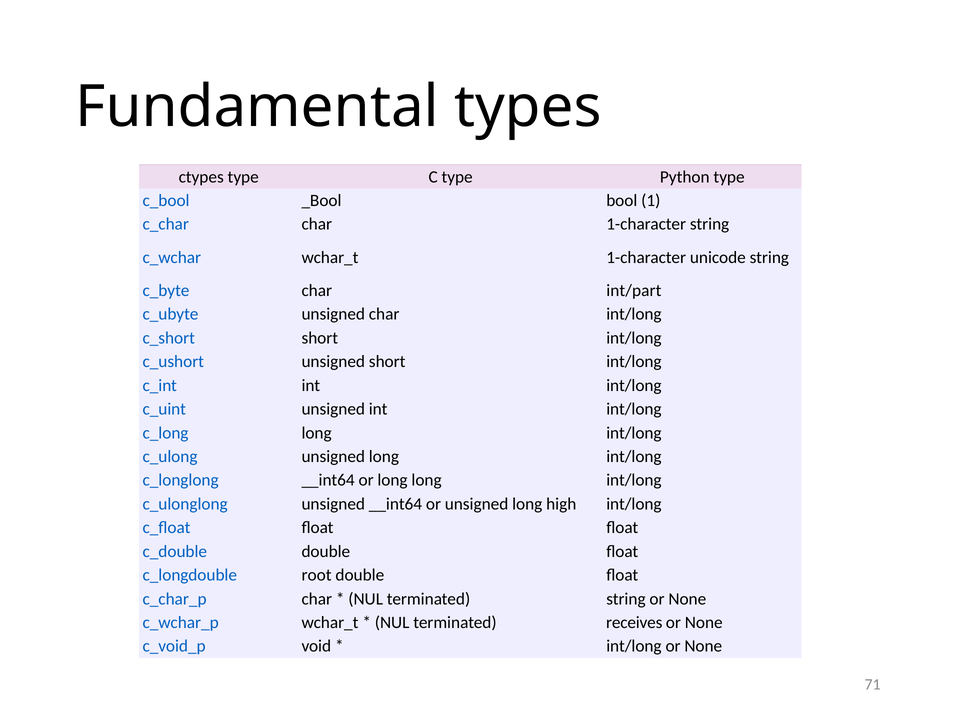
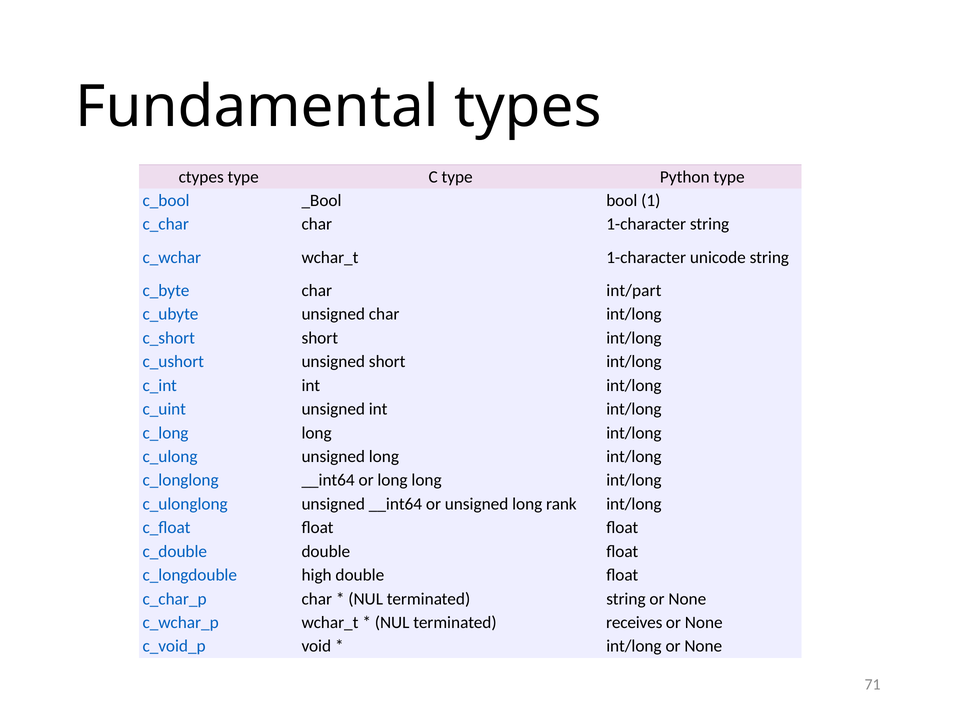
high: high -> rank (561, 504)
root: root -> high (317, 575)
